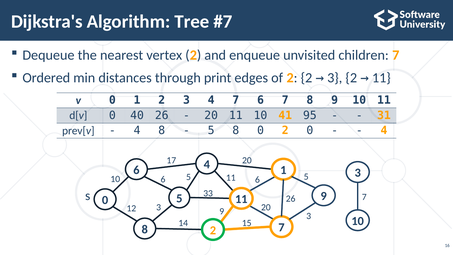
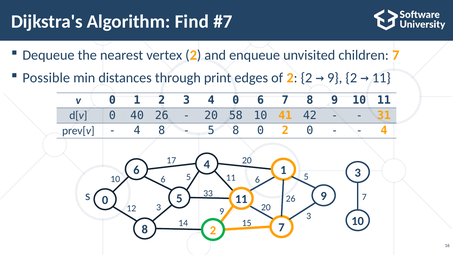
Tree: Tree -> Find (192, 21)
Ordered: Ordered -> Possible (46, 78)
3: 3 -> 9 (335, 78)
4 7: 7 -> 0 (236, 100)
20 11: 11 -> 58 (236, 115)
95: 95 -> 42 (310, 115)
